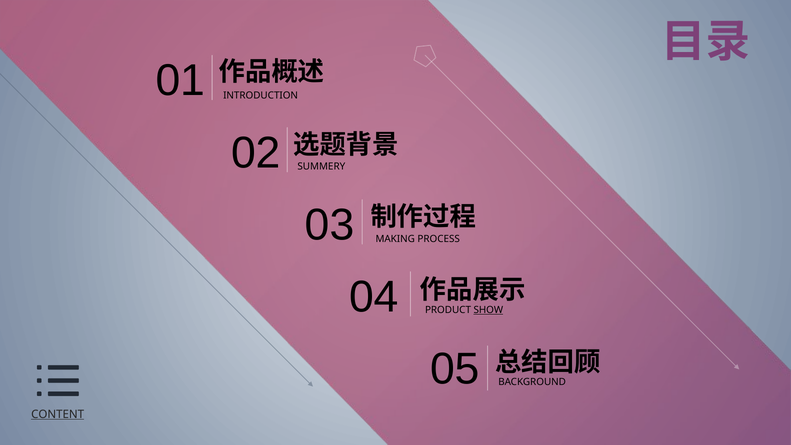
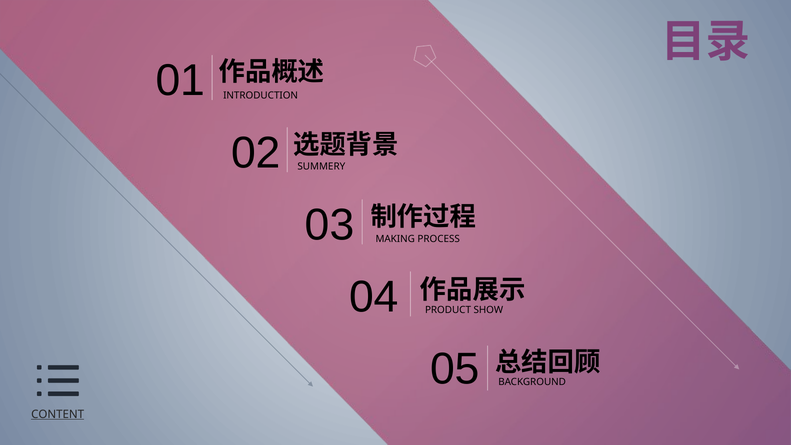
SHOW underline: present -> none (488, 310)
